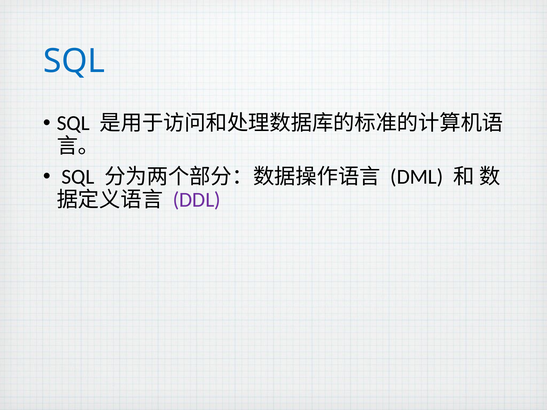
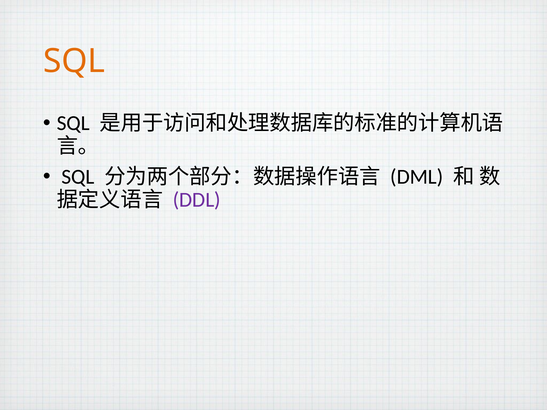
SQL colour: blue -> orange (74, 61)
